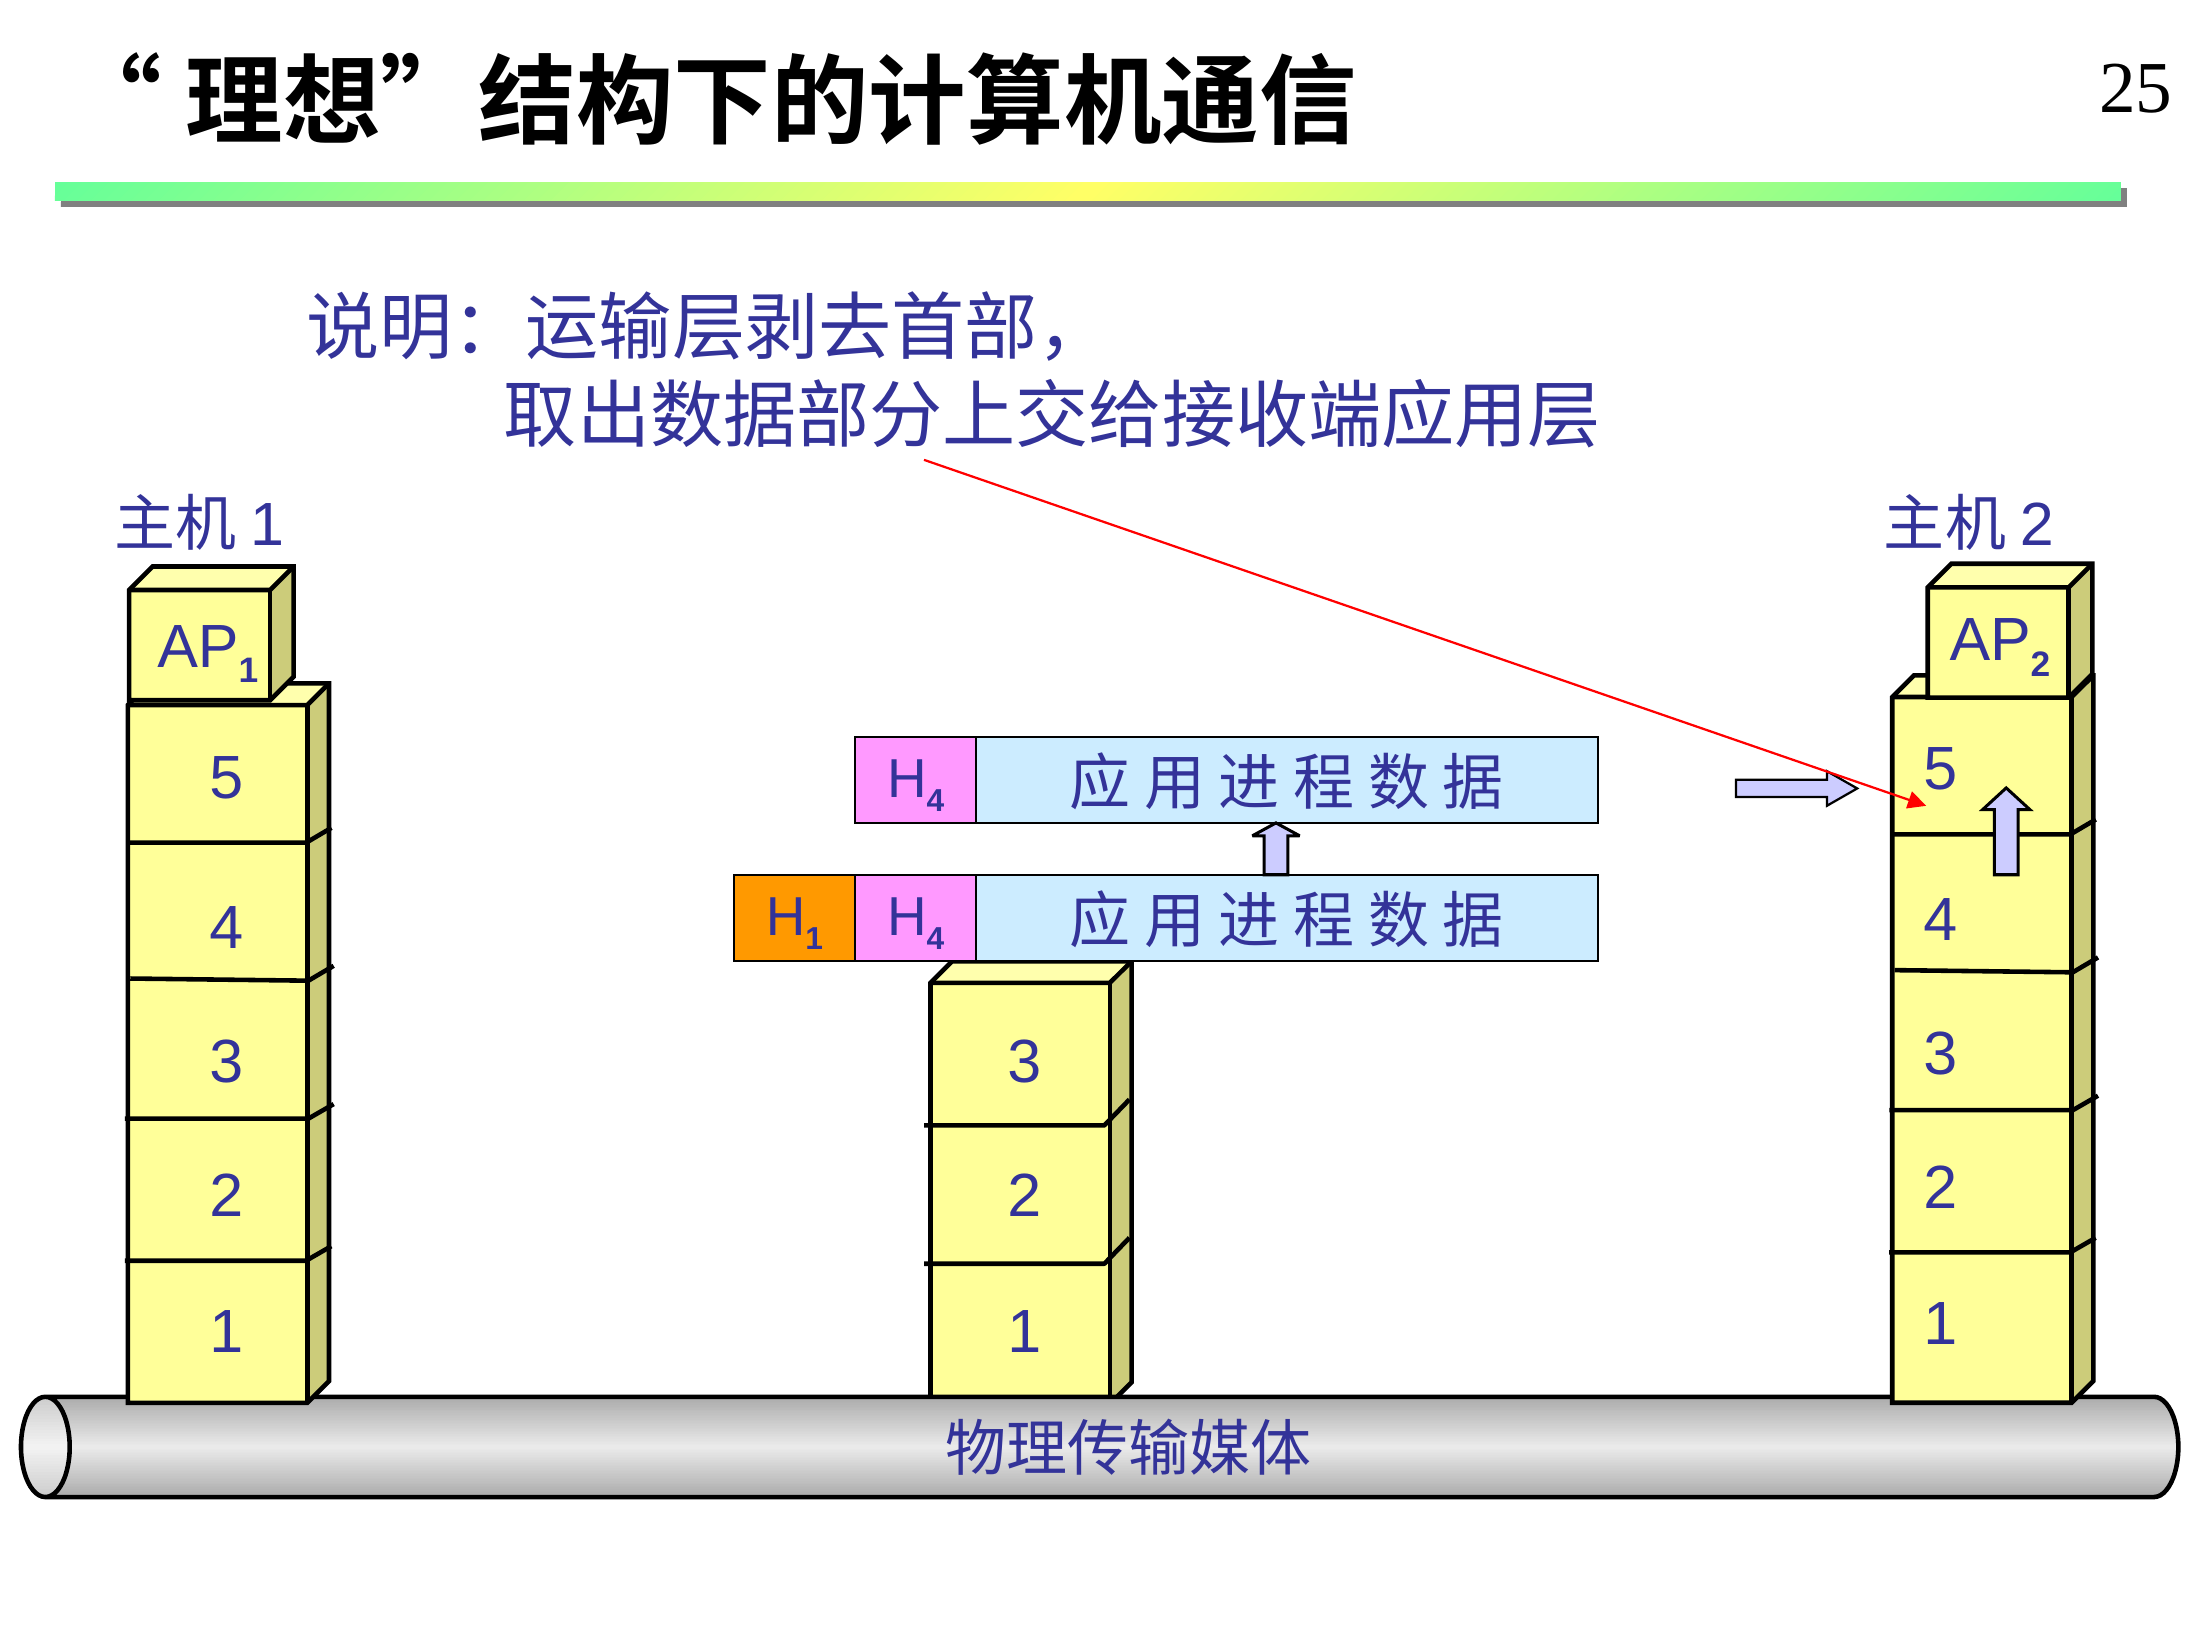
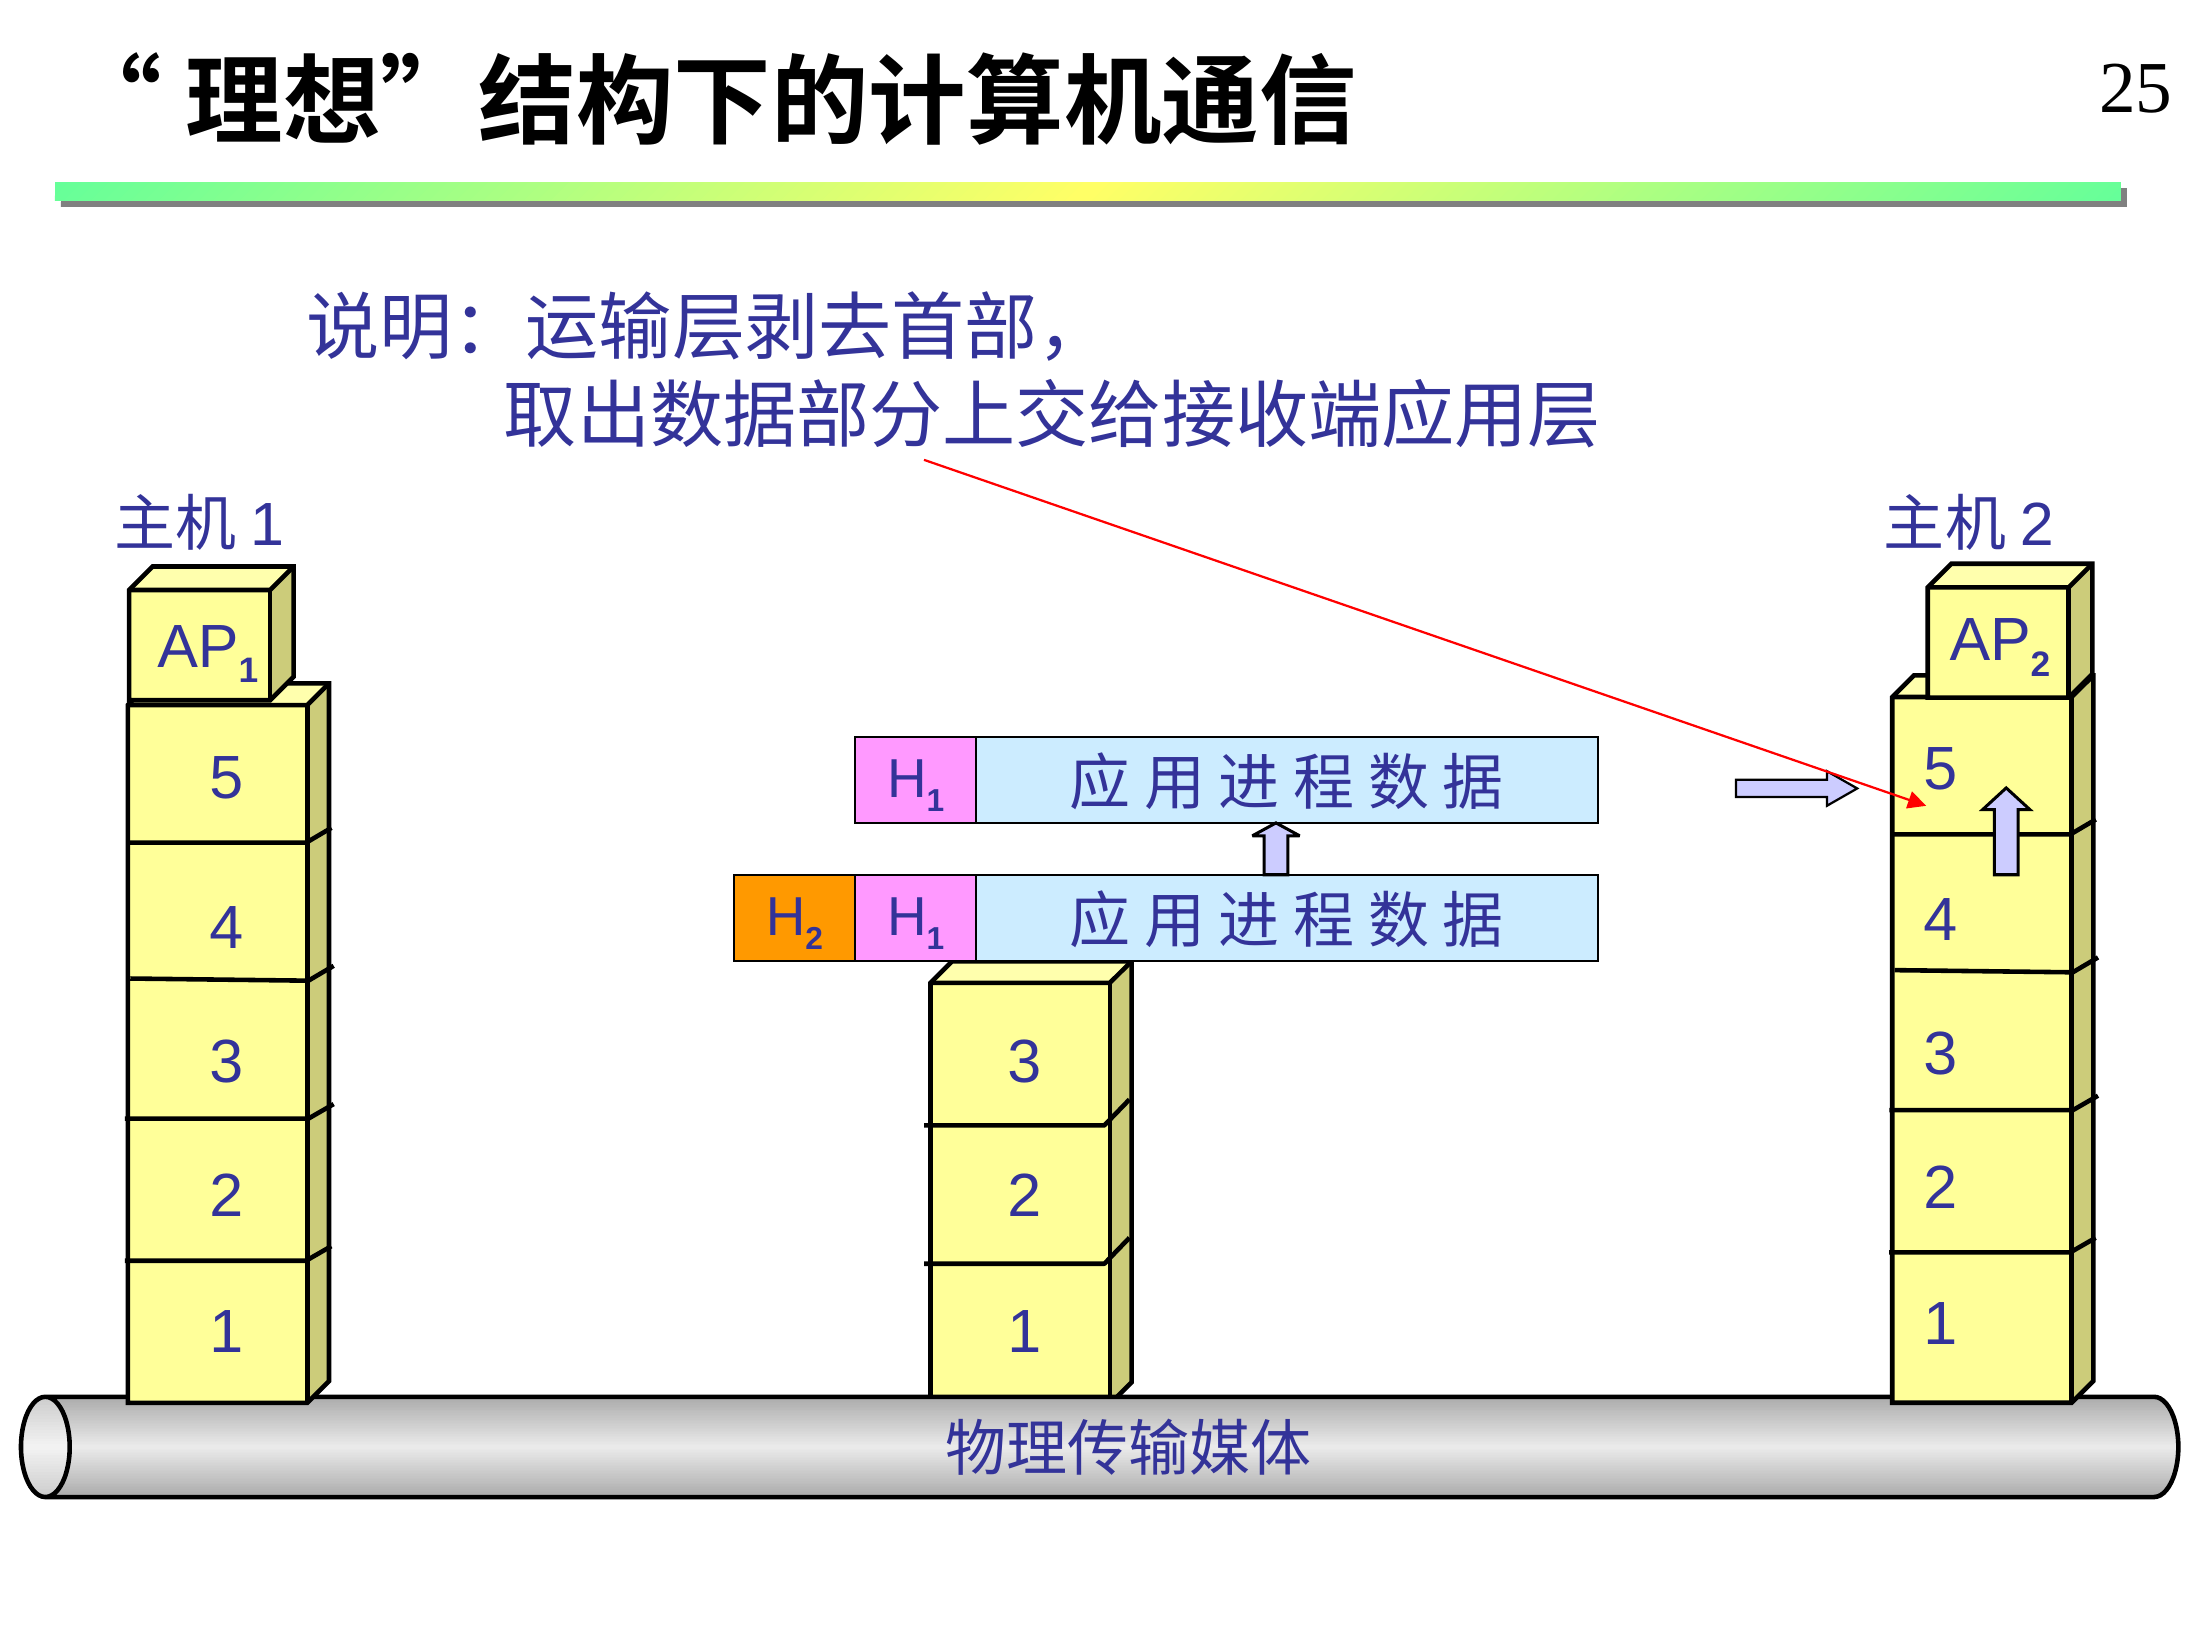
4: 4 -> 1 (935, 800)
1: 1 -> 2 (814, 939)
4: 4 -> 1 (935, 939)
